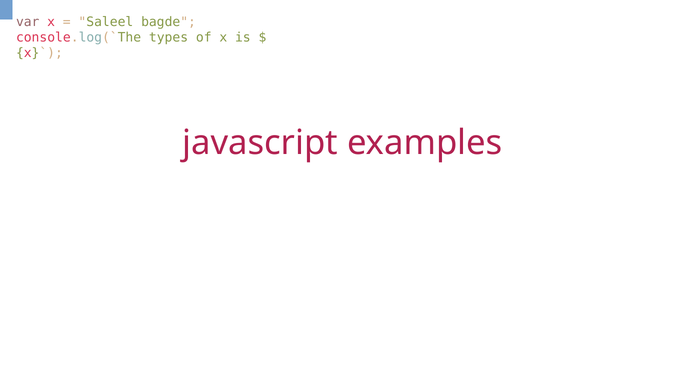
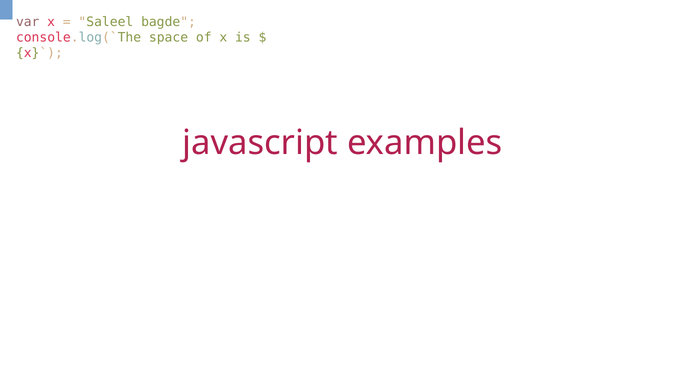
types: types -> space (169, 38)
